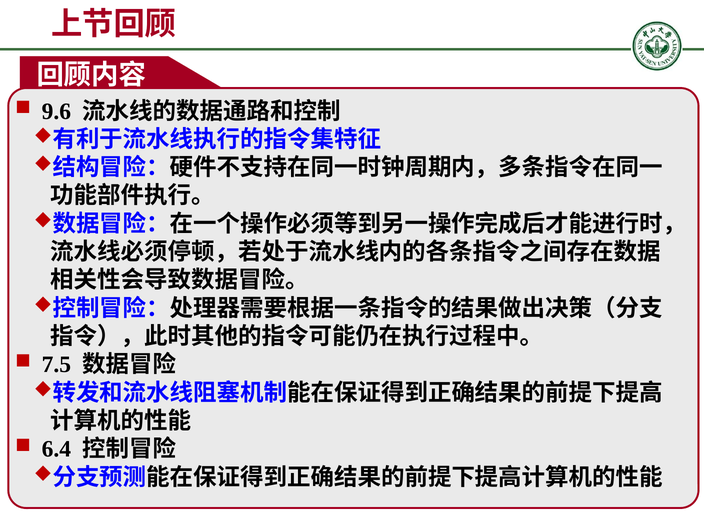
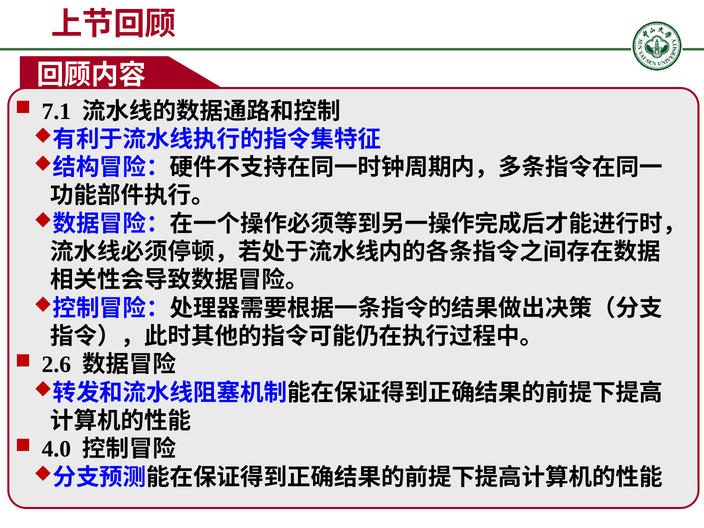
9.6: 9.6 -> 7.1 (56, 111)
7.5: 7.5 -> 2.6 (56, 365)
6.4: 6.4 -> 4.0 (56, 449)
